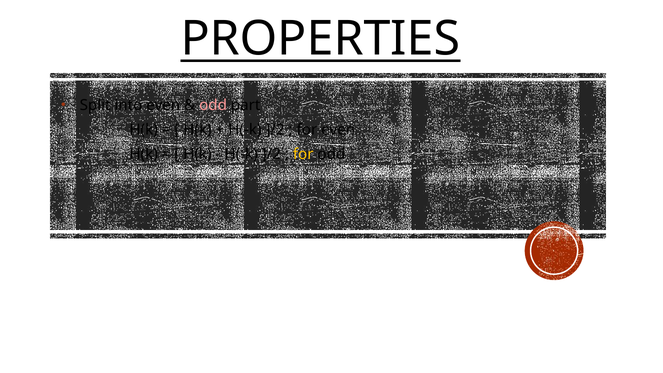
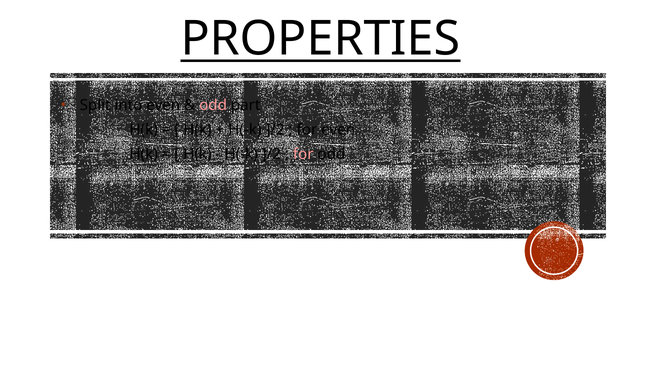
for colour: yellow -> pink (303, 154)
